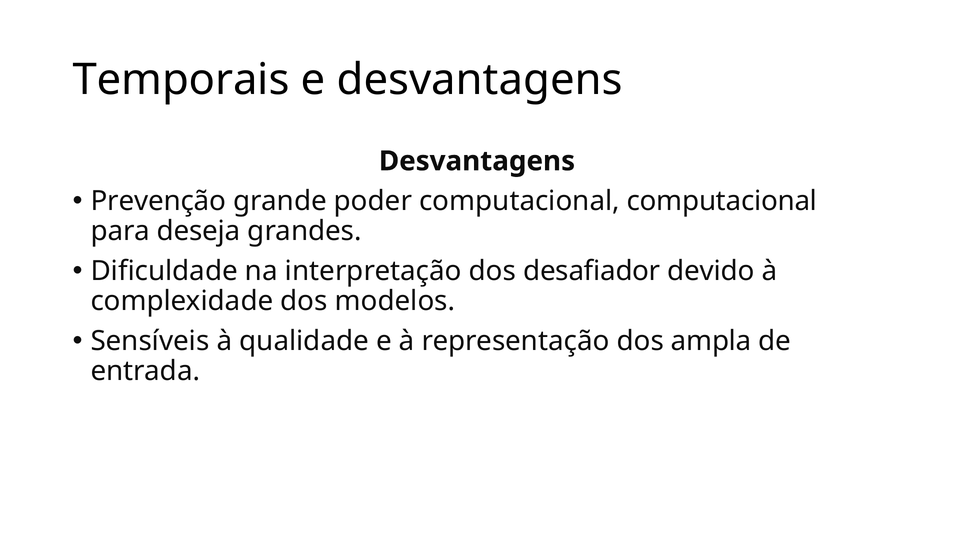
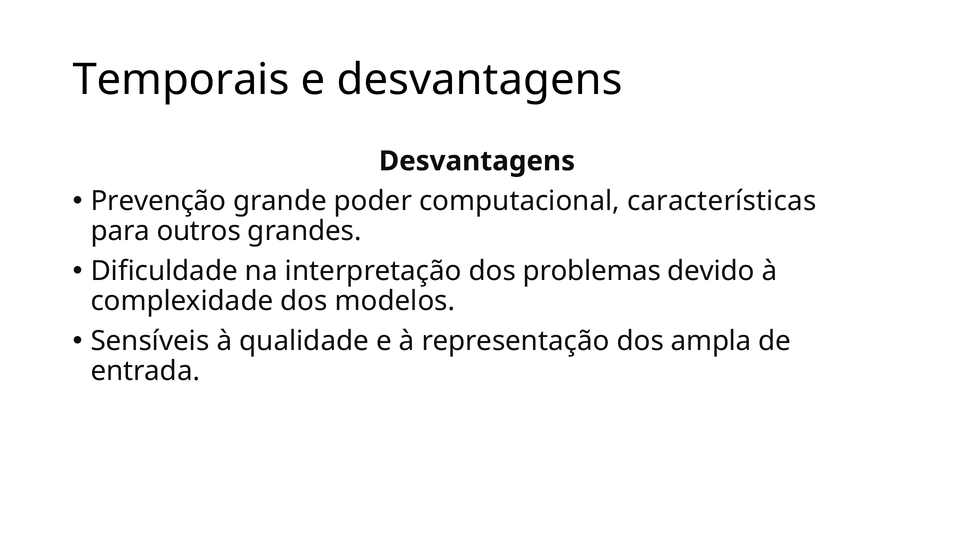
computacional computacional: computacional -> características (722, 201)
deseja: deseja -> outros (199, 231)
desafiador: desafiador -> problemas (592, 271)
